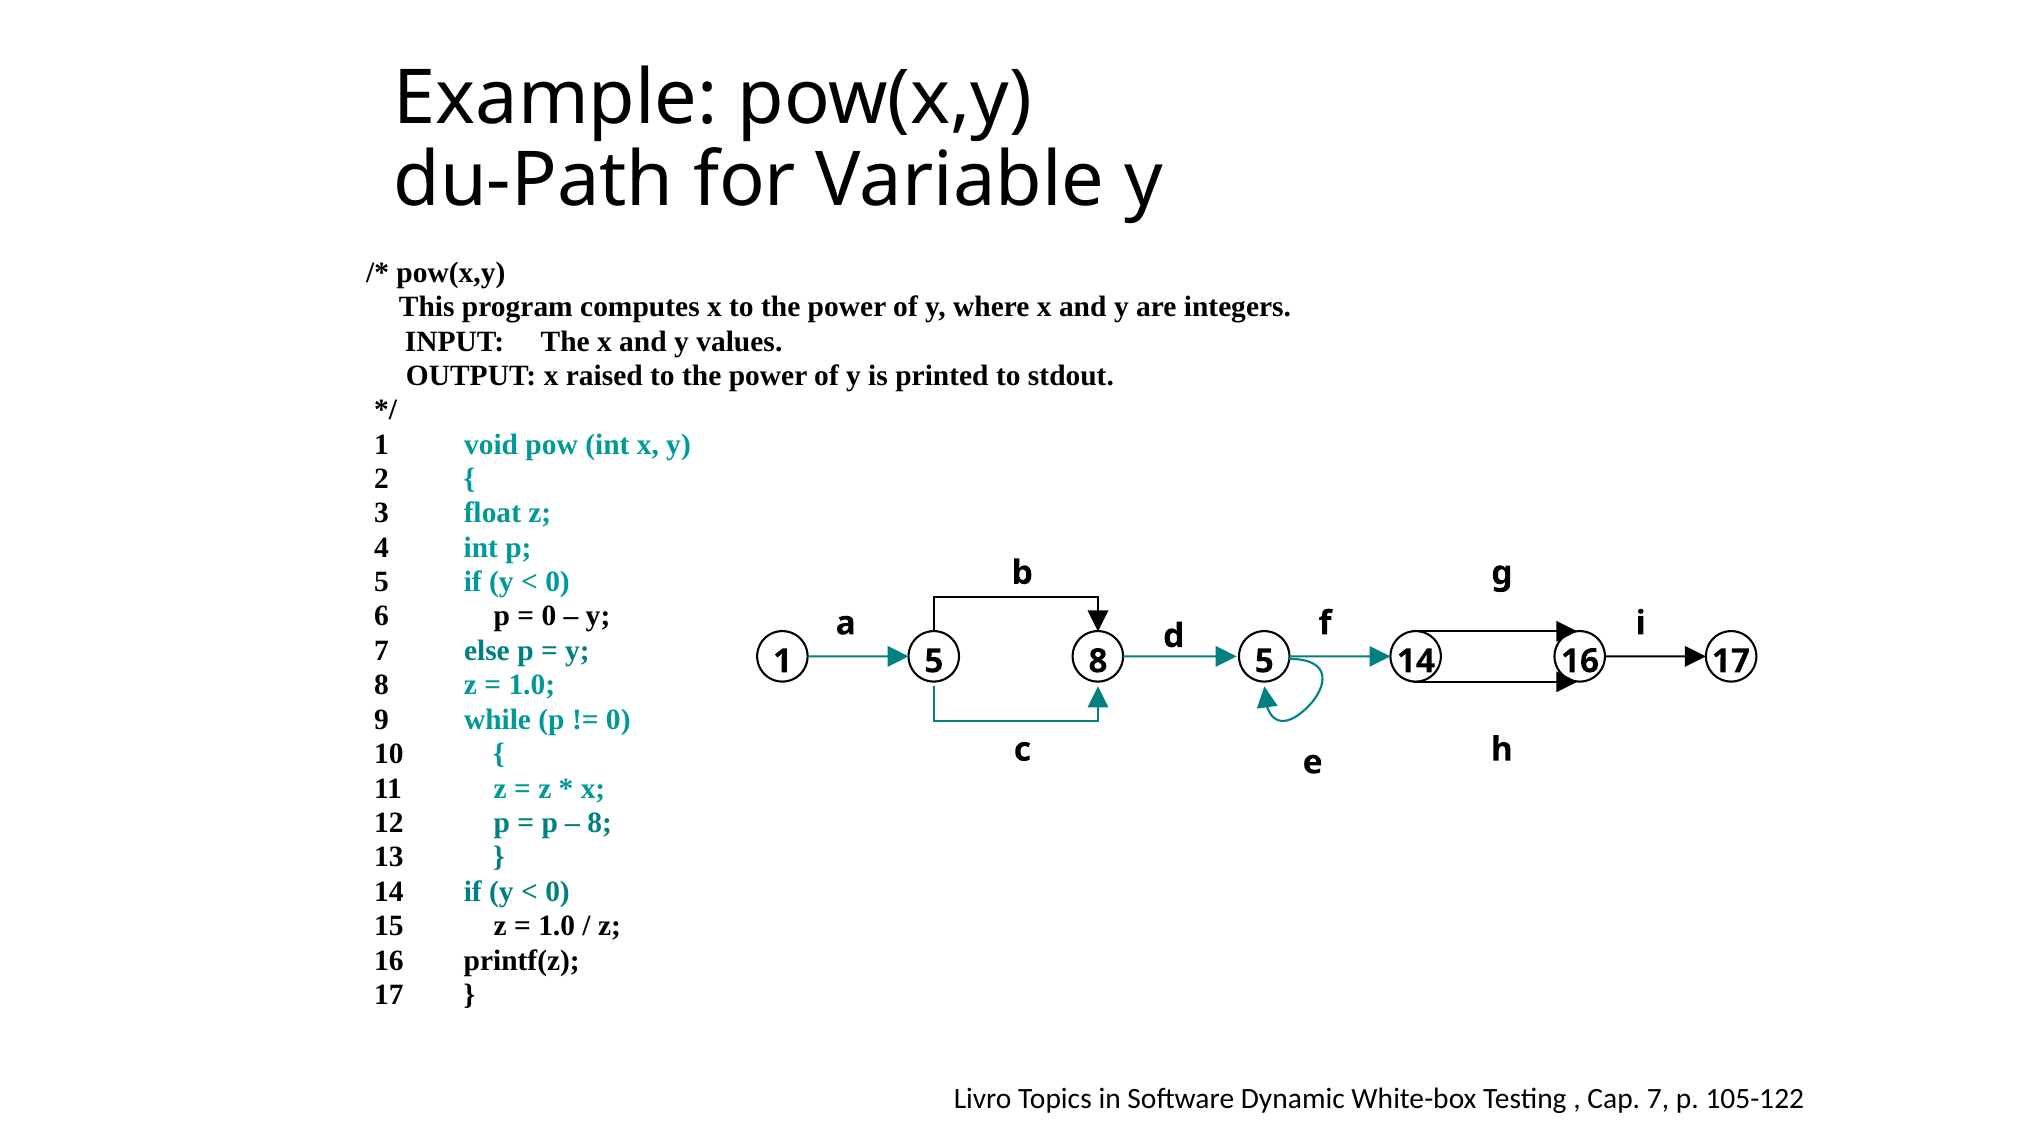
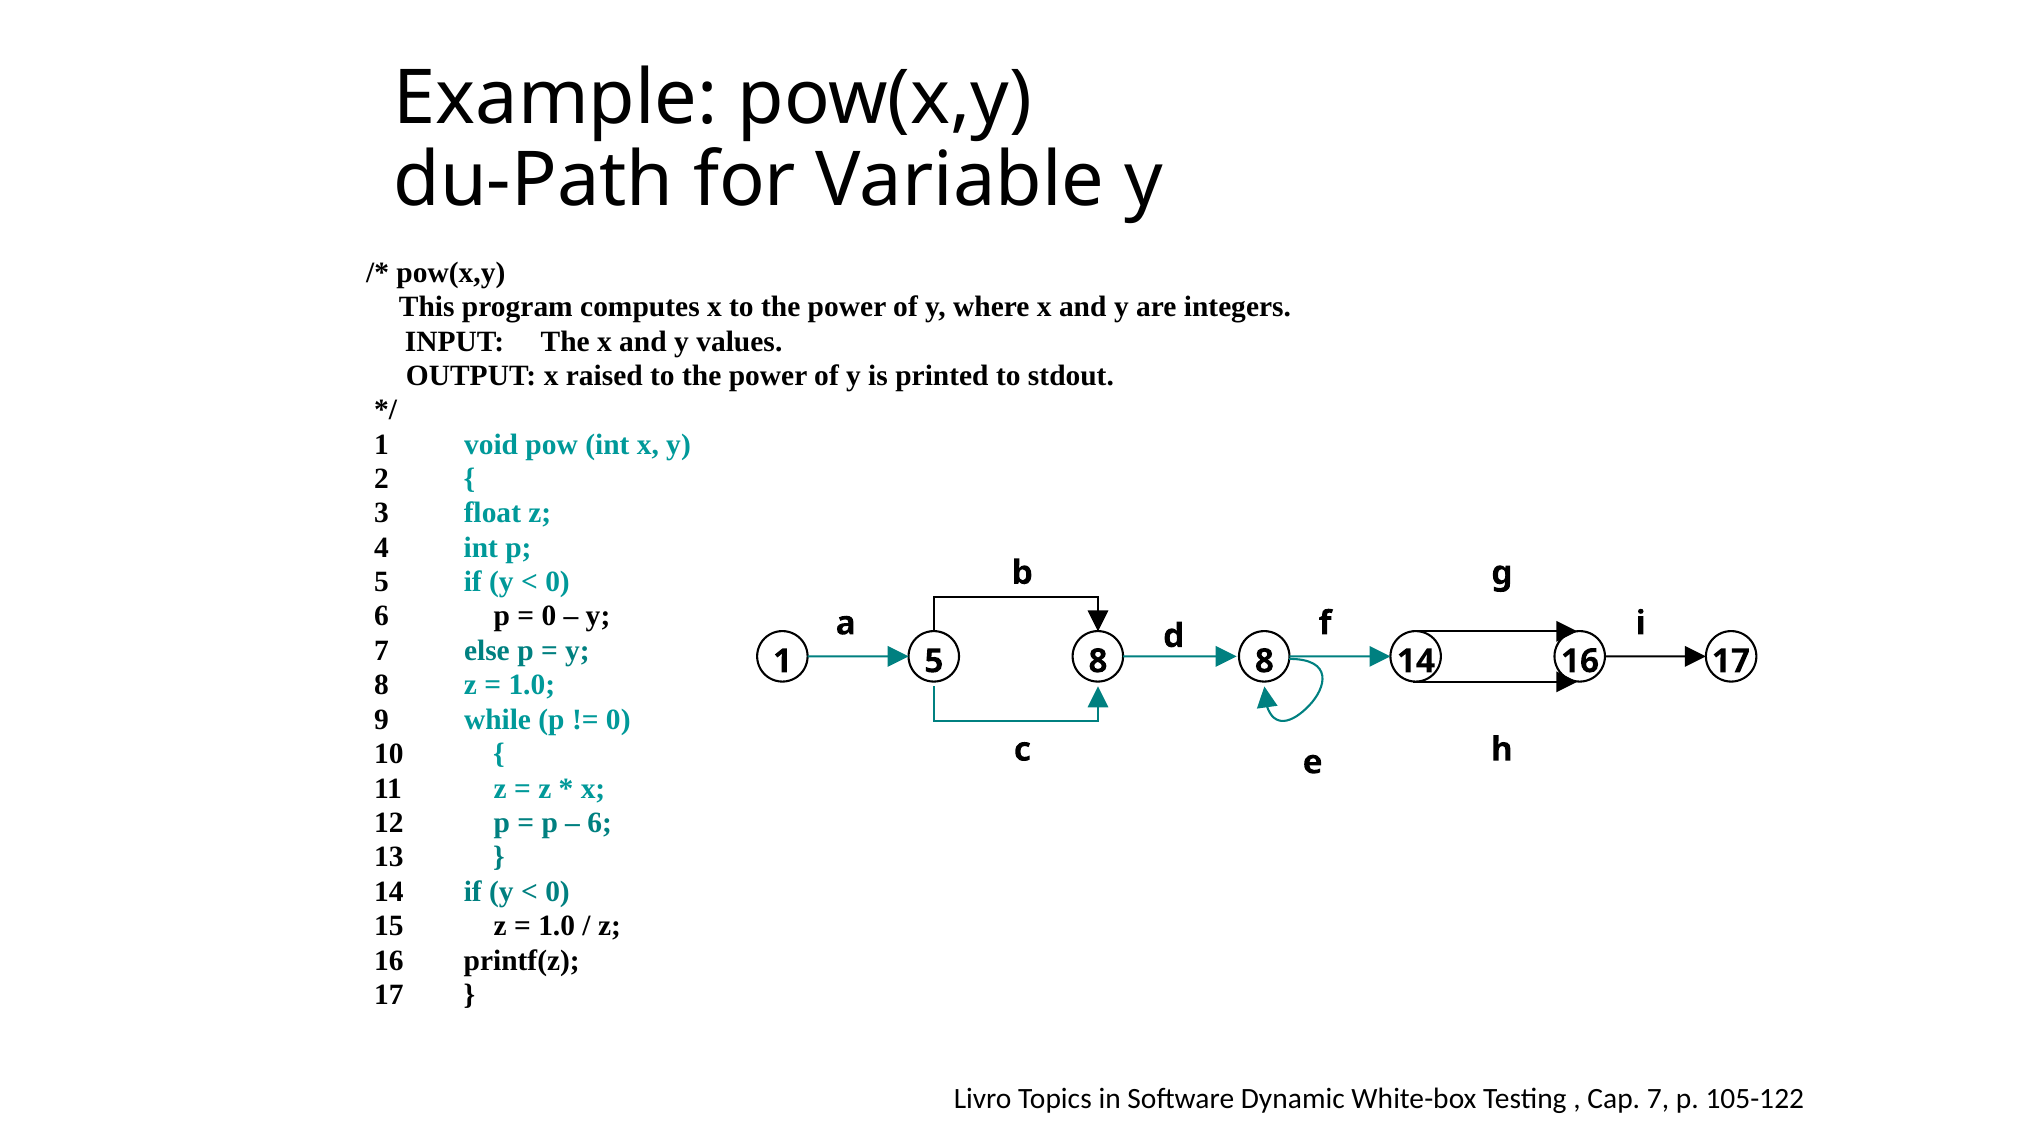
8 5: 5 -> 8 (1264, 661)
8: 8 -> 6 (600, 822)
